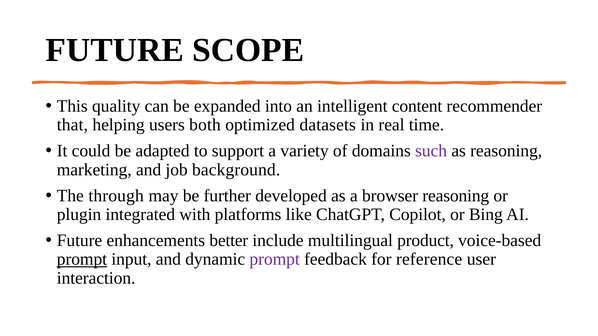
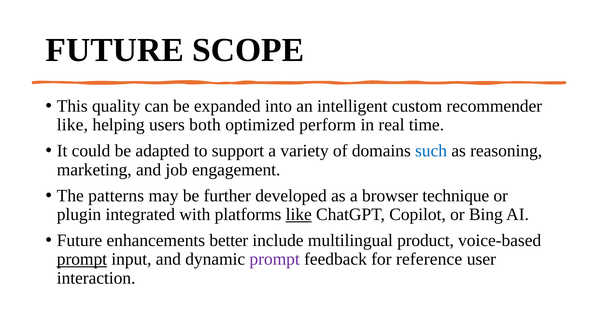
content: content -> custom (417, 106)
that: that -> like (72, 125)
datasets: datasets -> perform (328, 125)
such colour: purple -> blue (431, 151)
background: background -> engagement (236, 170)
through: through -> patterns (116, 196)
browser reasoning: reasoning -> technique (456, 196)
like underline: none -> present (299, 215)
